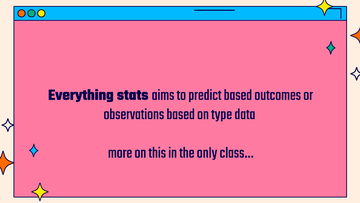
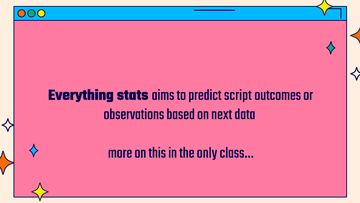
predict based: based -> script (238, 94)
type: type -> next (222, 114)
